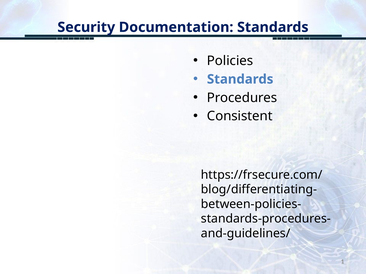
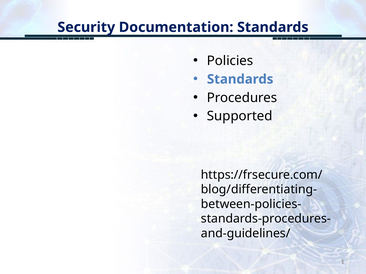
Consistent: Consistent -> Supported (240, 116)
